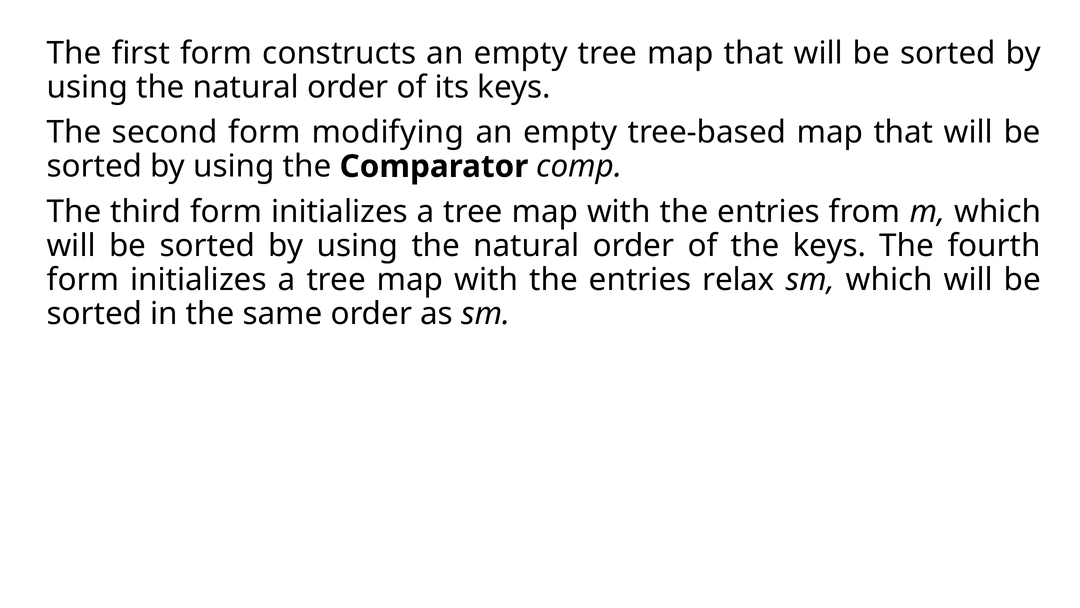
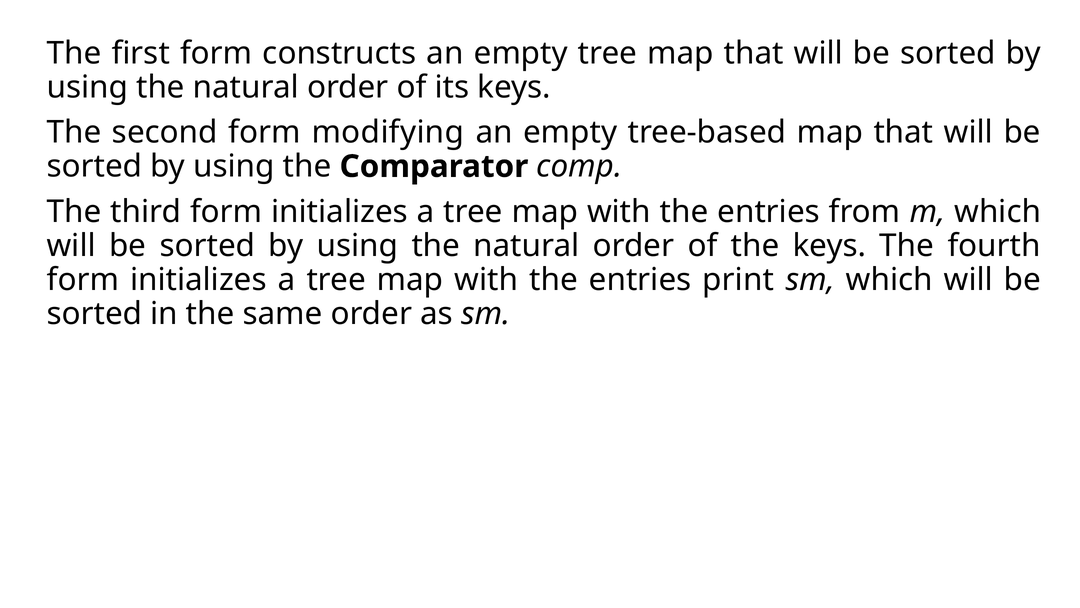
relax: relax -> print (738, 280)
